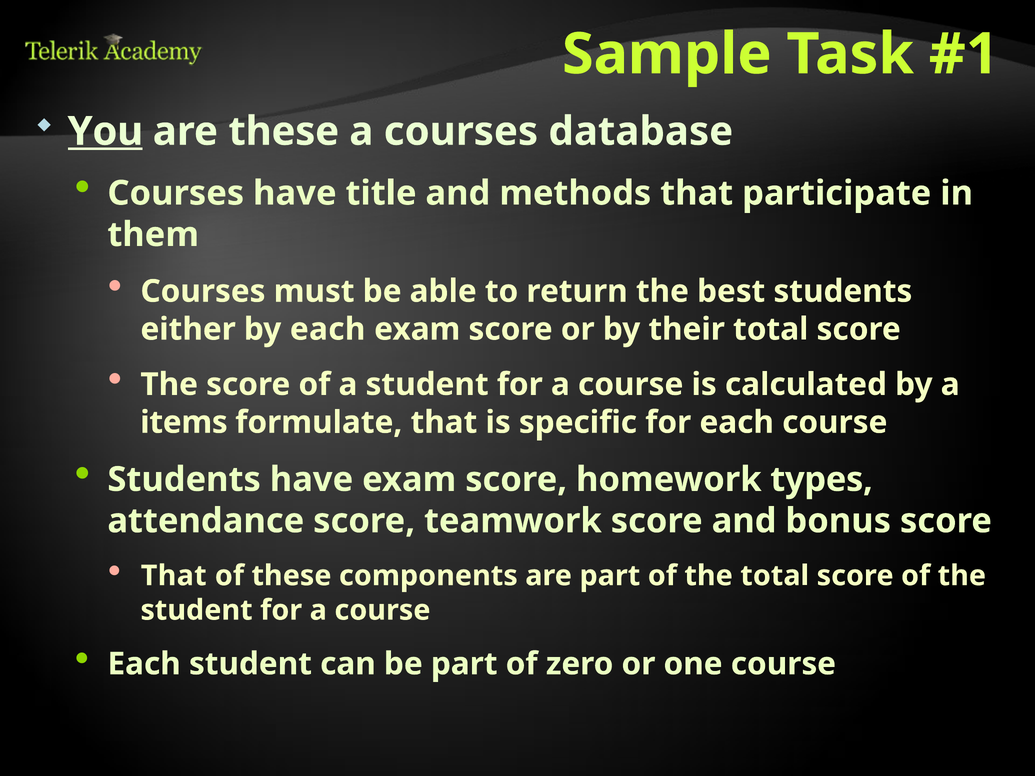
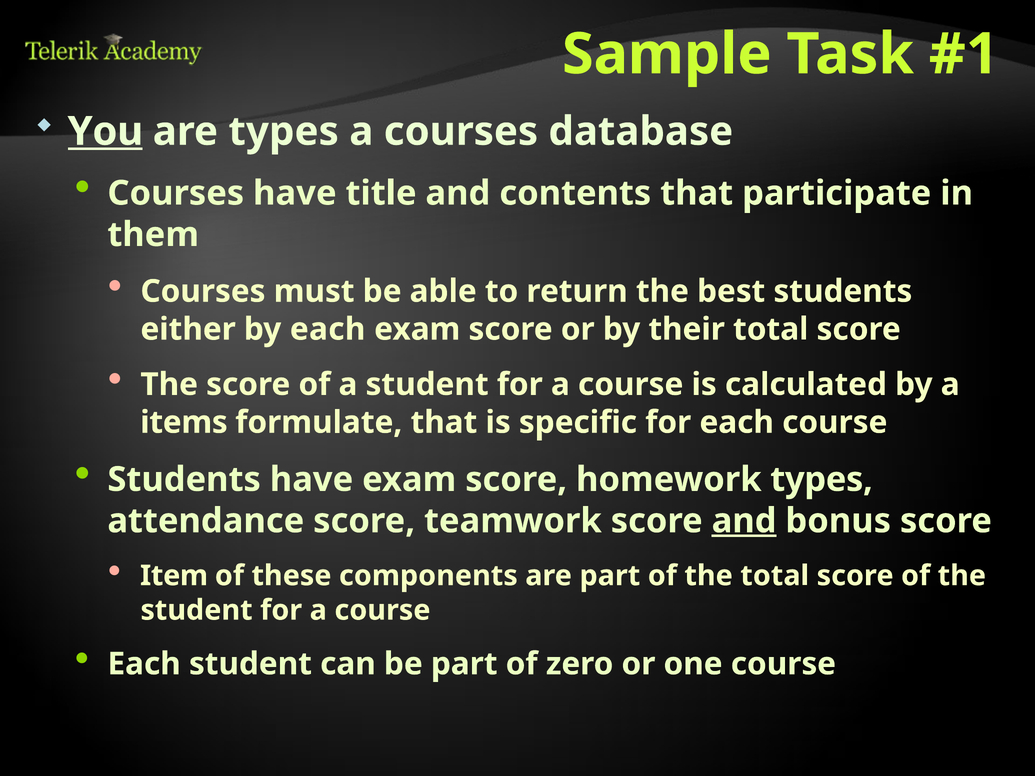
are these: these -> types (284, 132)
methods: methods -> contents (575, 193)
and underline: none -> present (744, 521)
That: That -> Item (174, 576)
